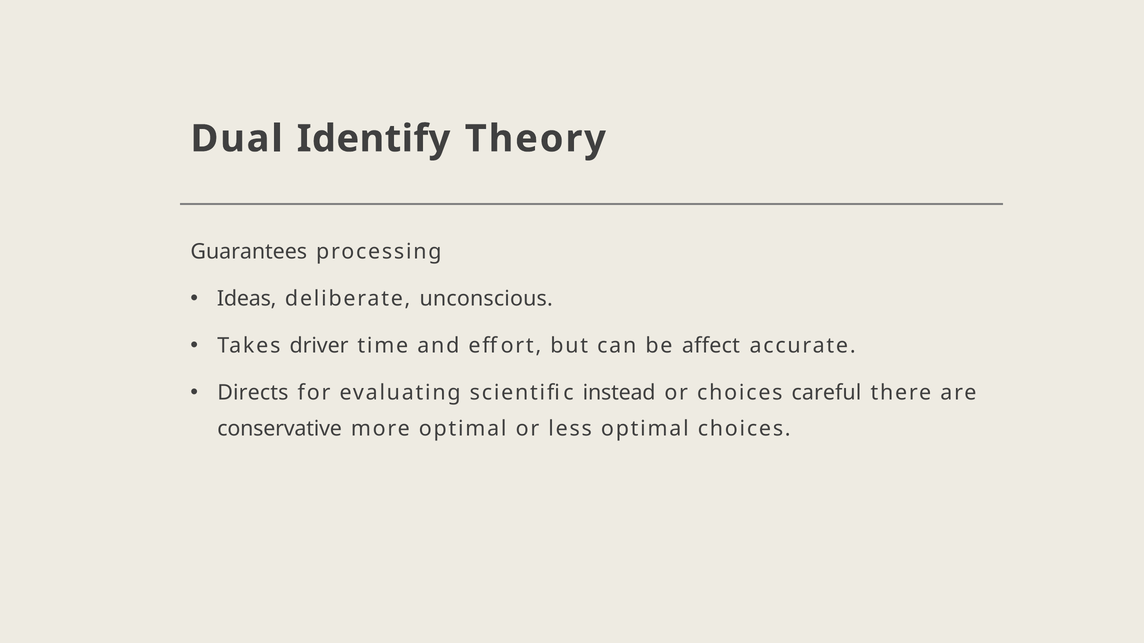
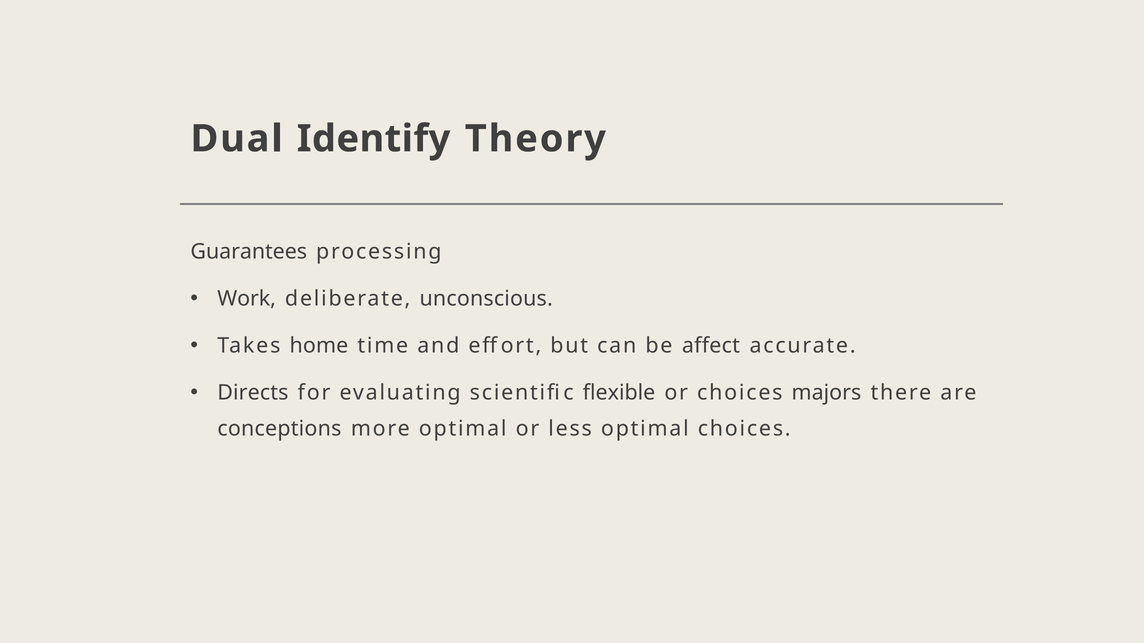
Ideas: Ideas -> Work (247, 299)
driver: driver -> home (319, 346)
instead: instead -> flexible (619, 393)
careful: careful -> majors (826, 393)
conservative: conservative -> conceptions (279, 429)
